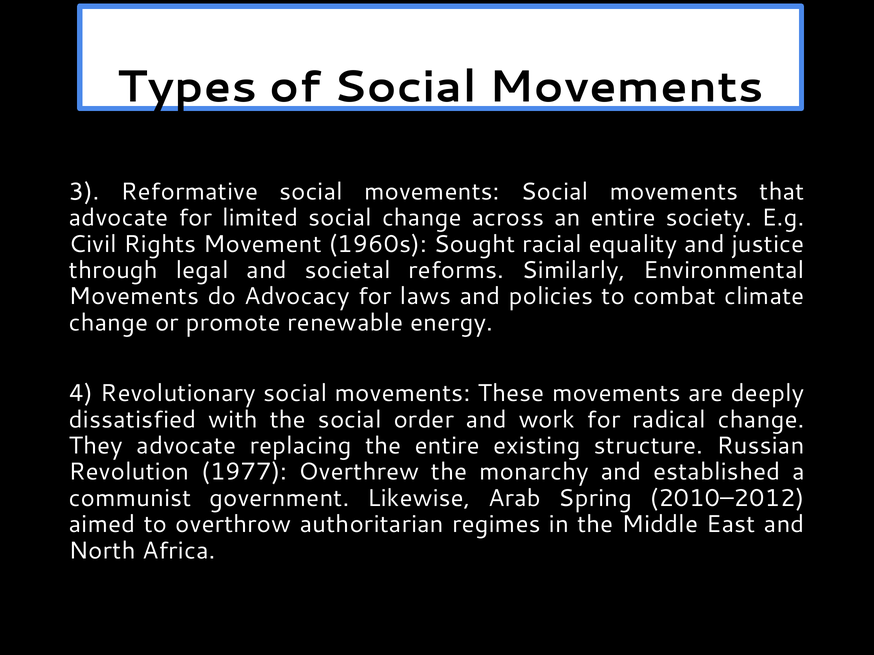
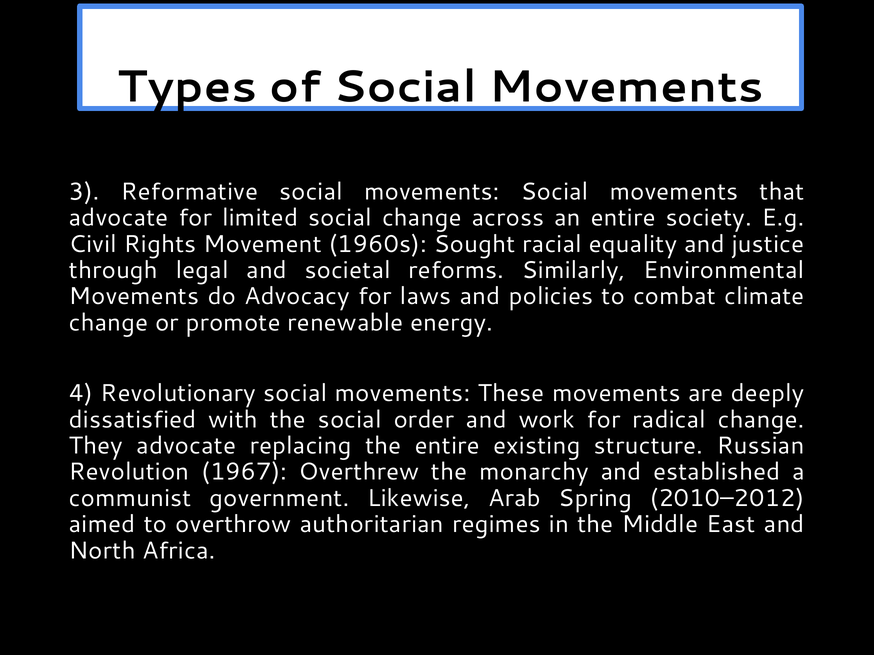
1977: 1977 -> 1967 (244, 472)
